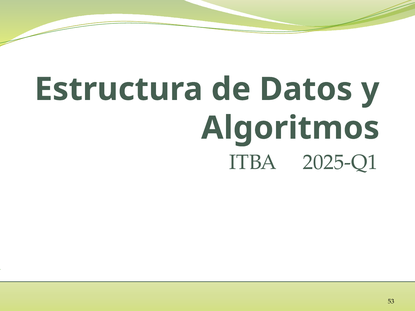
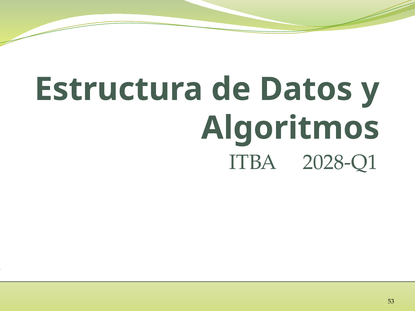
2025-Q1: 2025-Q1 -> 2028-Q1 (340, 163)
